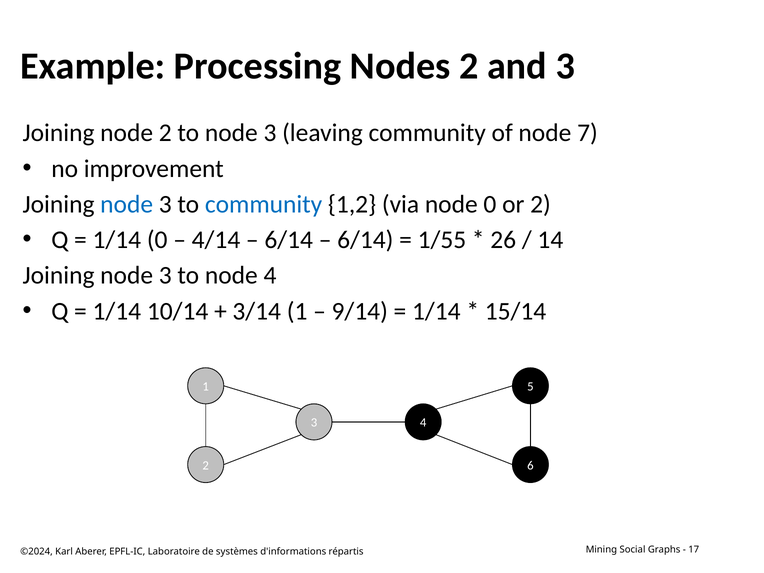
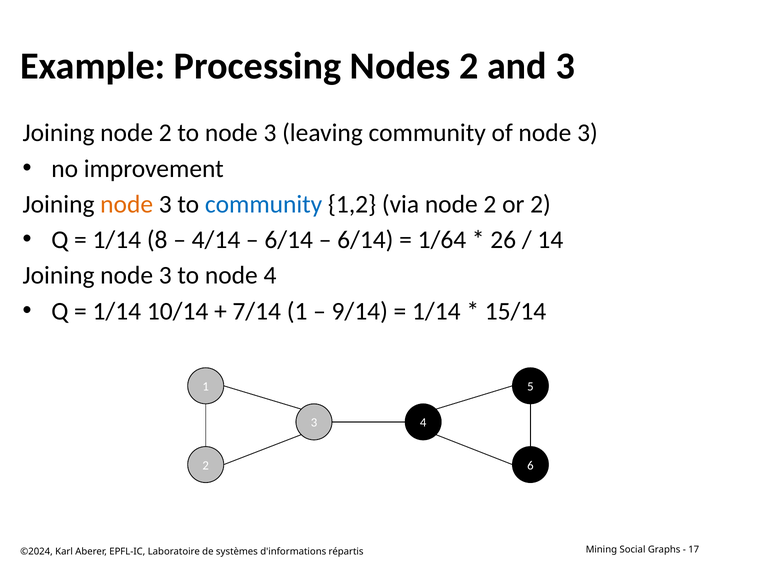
of node 7: 7 -> 3 (587, 133)
node colour: blue -> orange (127, 204)
via node 0: 0 -> 2 (490, 204)
1/14 0: 0 -> 8 (157, 240)
1/55: 1/55 -> 1/64 (442, 240)
3/14: 3/14 -> 7/14 (257, 311)
